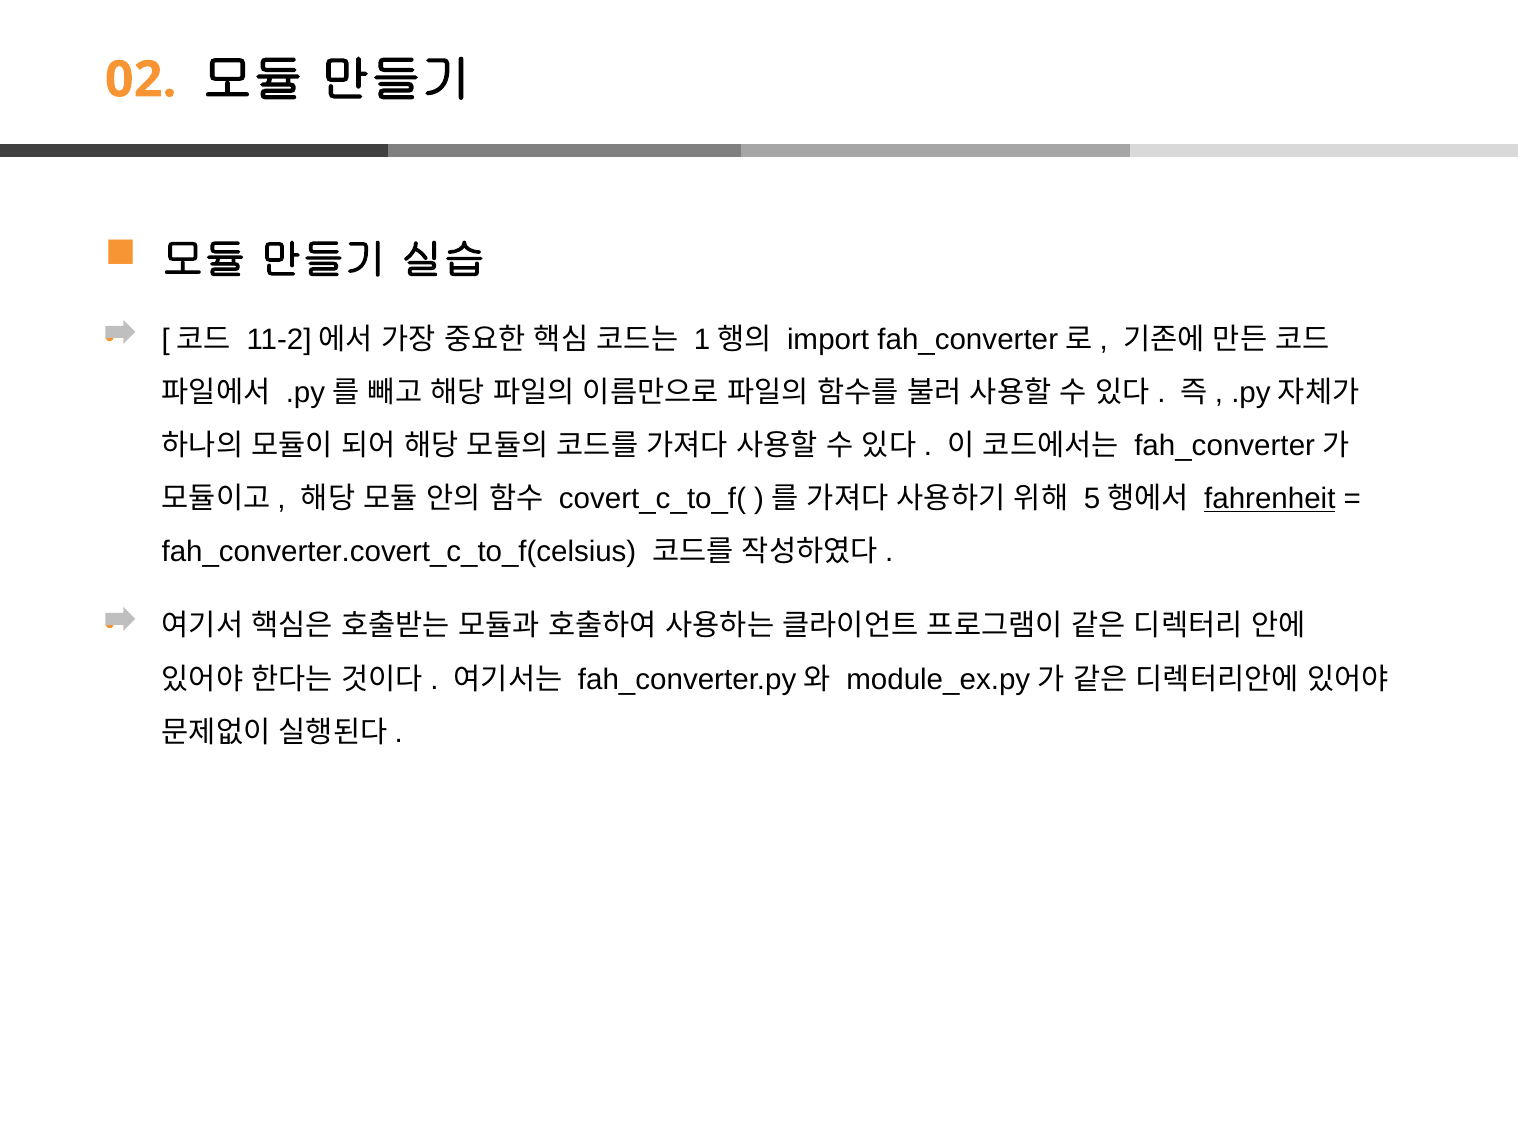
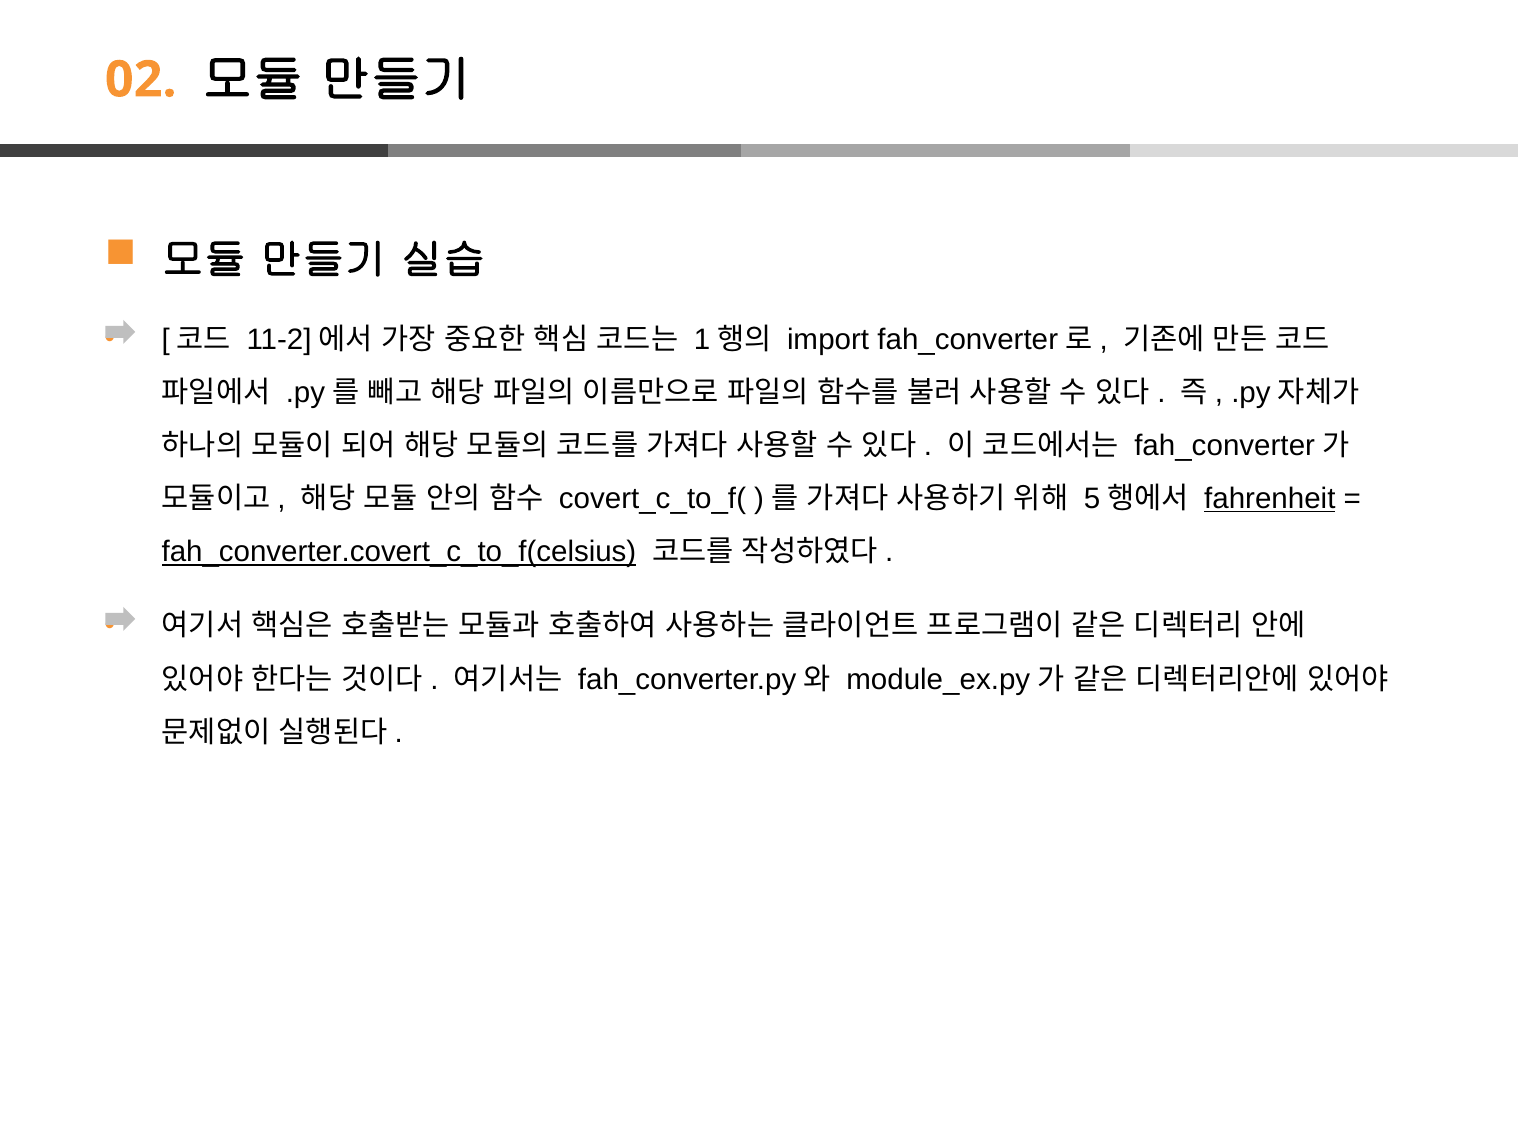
fah_converter.covert_c_to_f(celsius underline: none -> present (399, 552)
